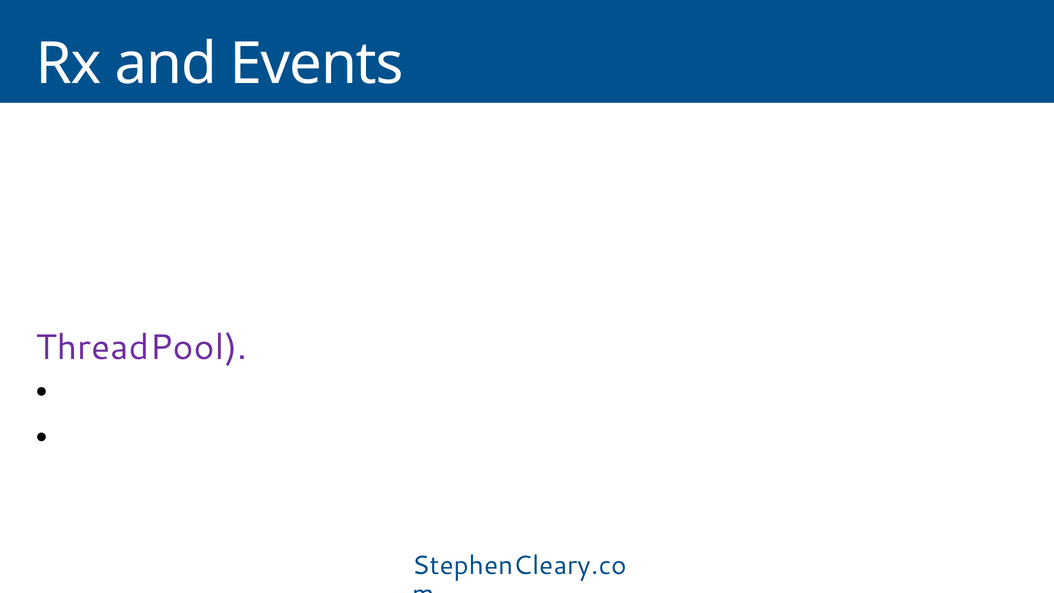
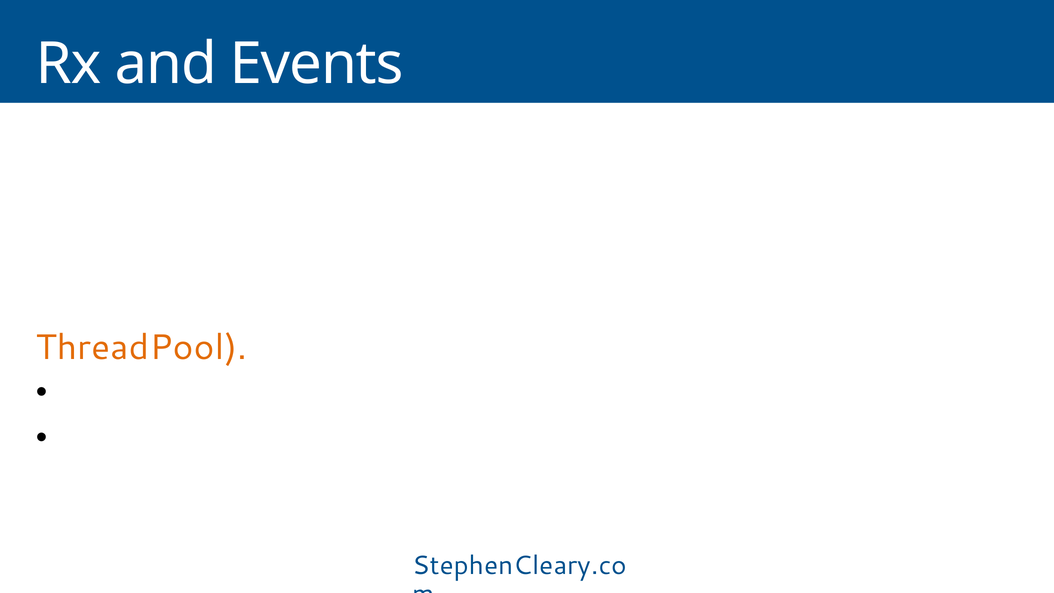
ThreadPool colour: purple -> orange (142, 348)
